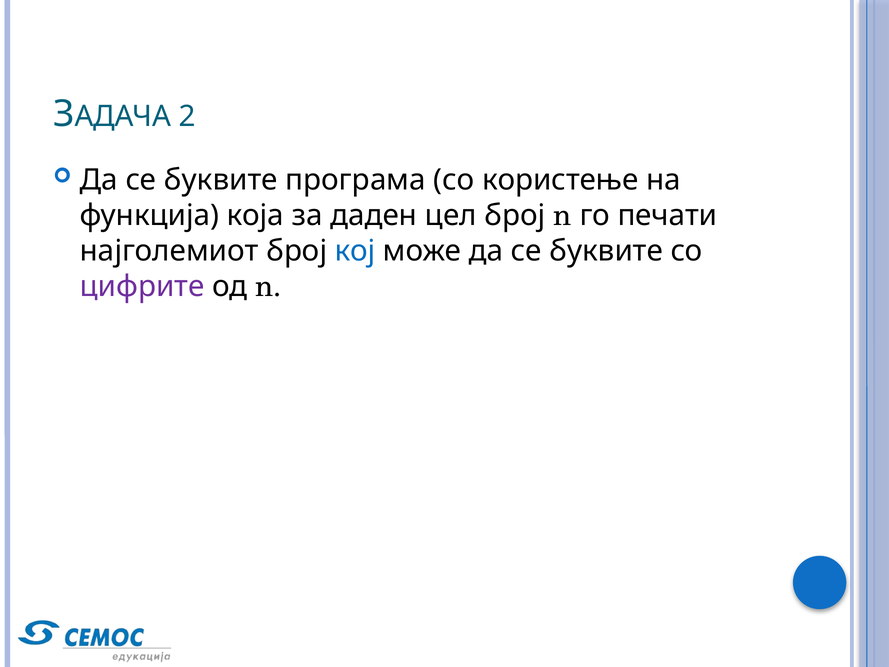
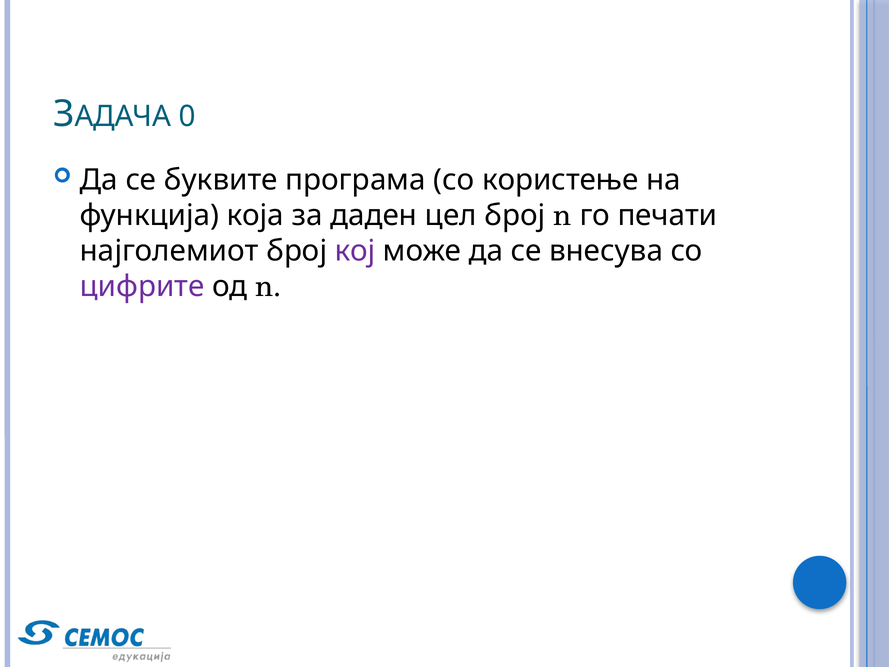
2: 2 -> 0 (187, 116)
кој colour: blue -> purple (355, 251)
може да се буквите: буквите -> внесува (606, 251)
